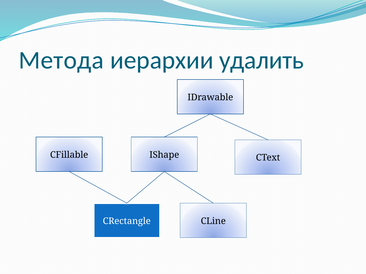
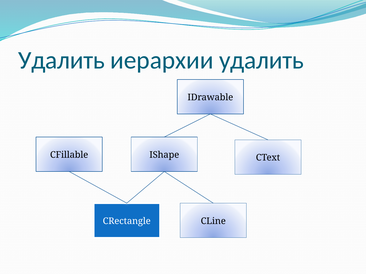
Метода: Метода -> Удалить (61, 60)
